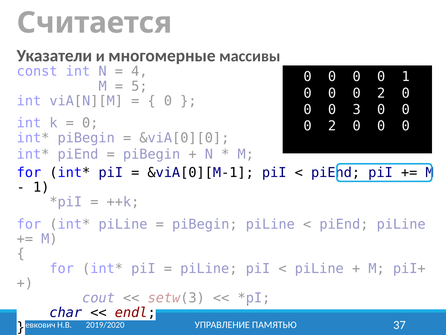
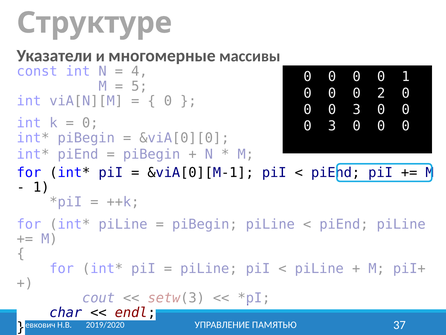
Считается: Считается -> Структуре (94, 23)
2: 2 -> 3 (332, 126)
